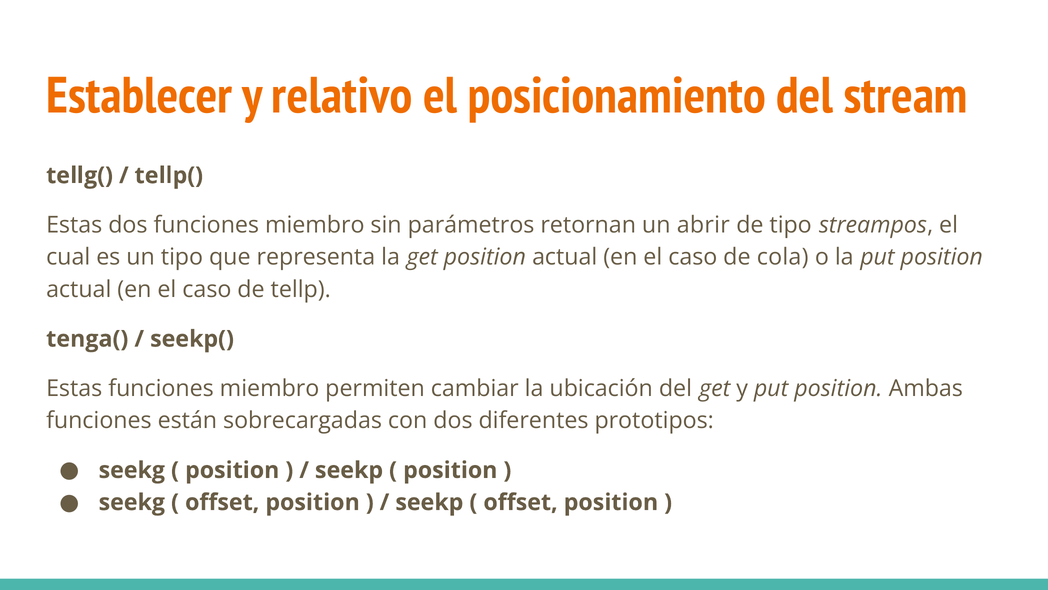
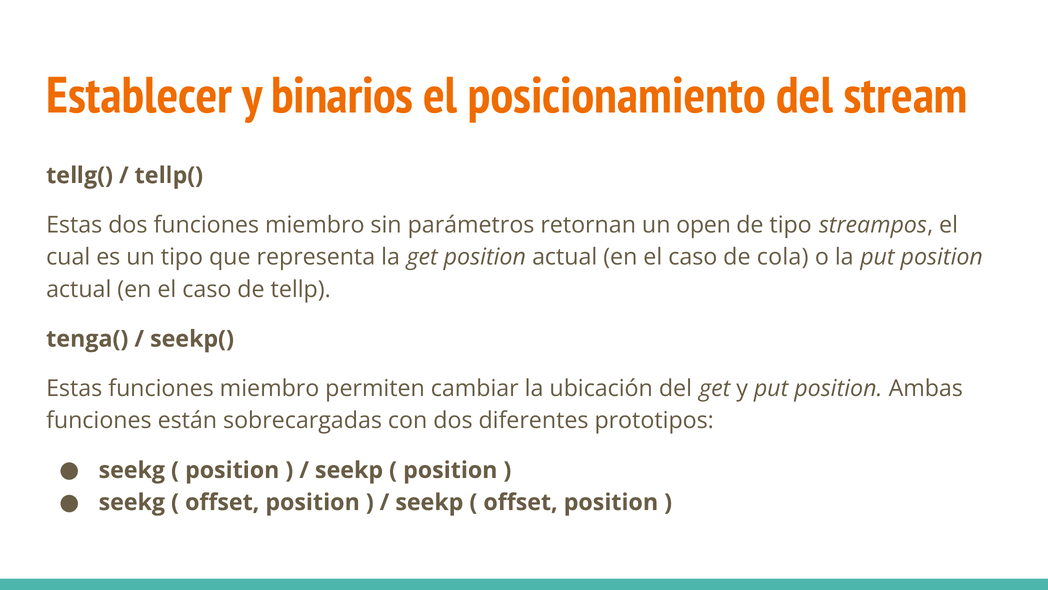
relativo: relativo -> binarios (342, 96)
abrir: abrir -> open (704, 225)
